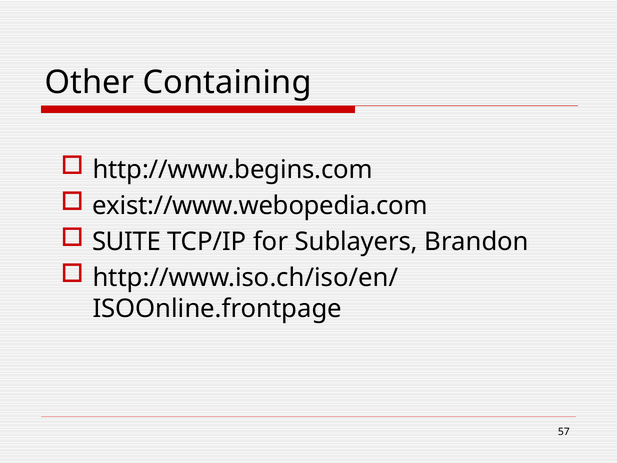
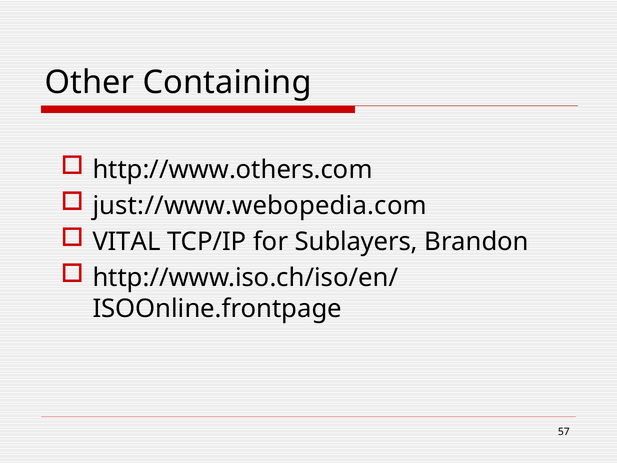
http://www.begins.com: http://www.begins.com -> http://www.others.com (233, 170)
exist://www.webopedia.com: exist://www.webopedia.com -> just://www.webopedia.com (260, 206)
SUITE: SUITE -> VITAL (127, 242)
